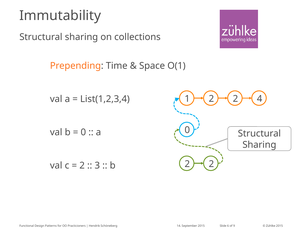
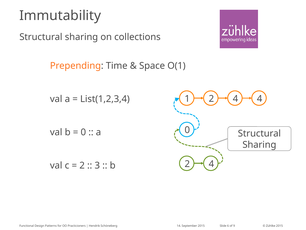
1 2 2: 2 -> 4 (235, 99)
2: 2 -> 4 (211, 164)
